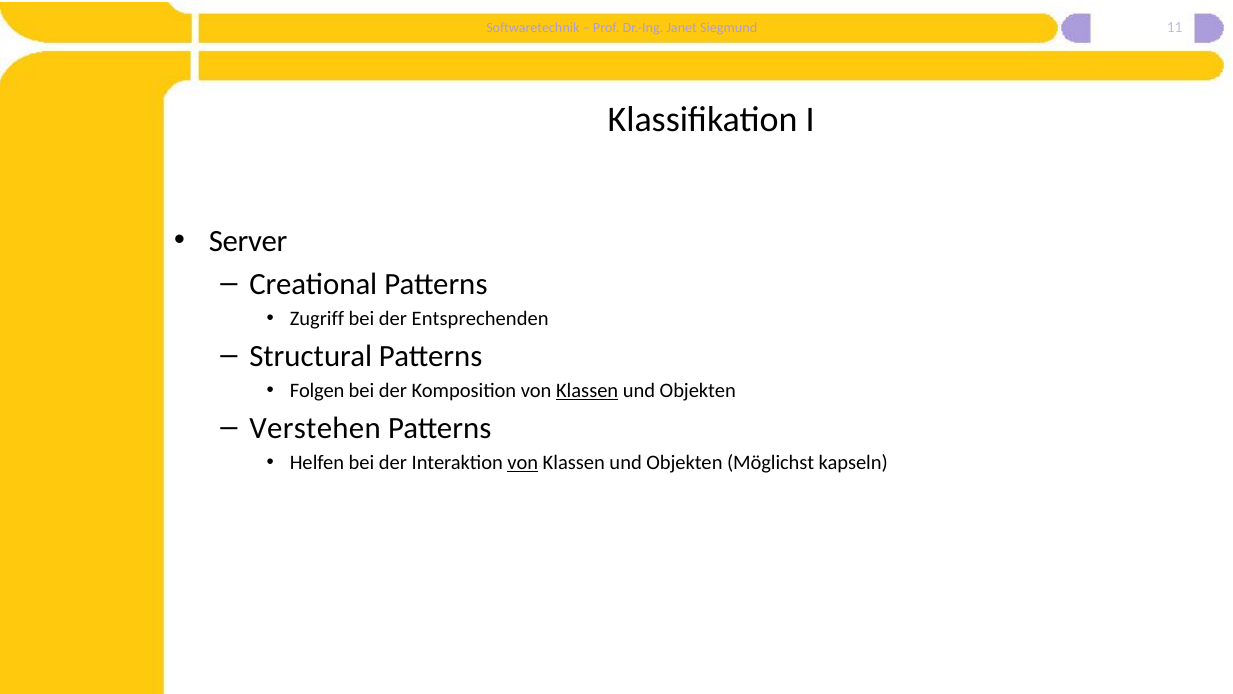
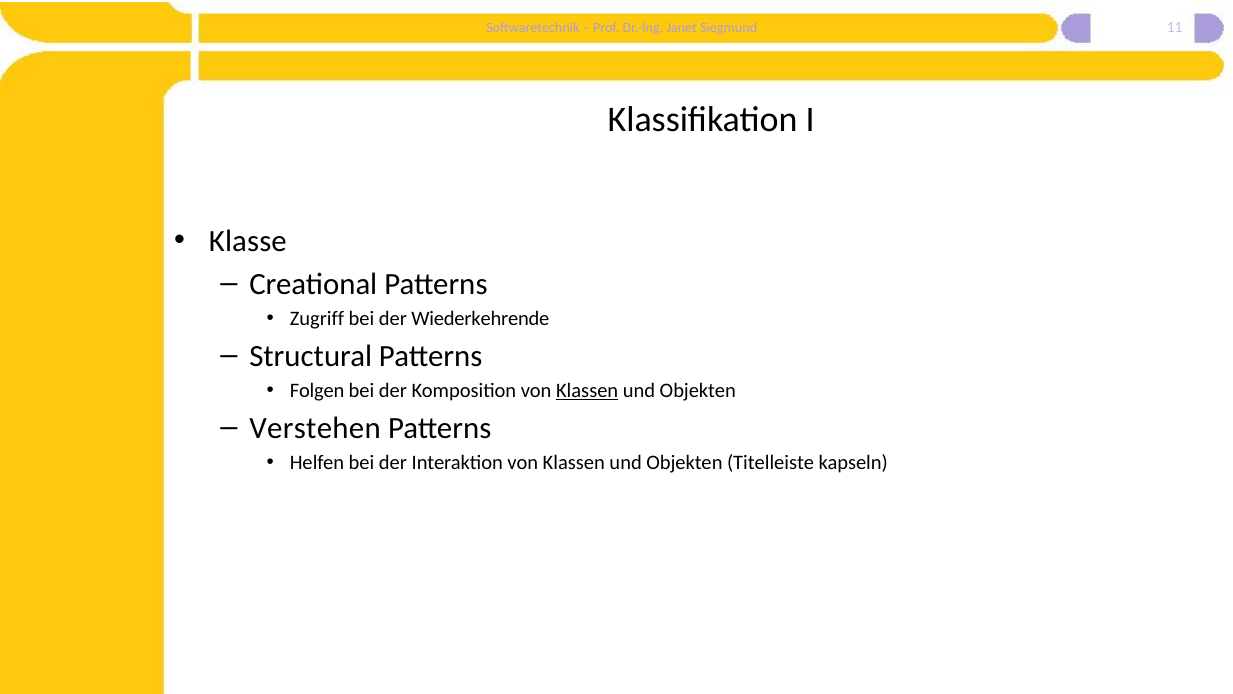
Server: Server -> Klasse (248, 241)
Entsprechenden: Entsprechenden -> Wiederkehrende (480, 318)
von underline: present -> none (523, 462)
Möglichst: Möglichst -> Titelleiste (771, 462)
